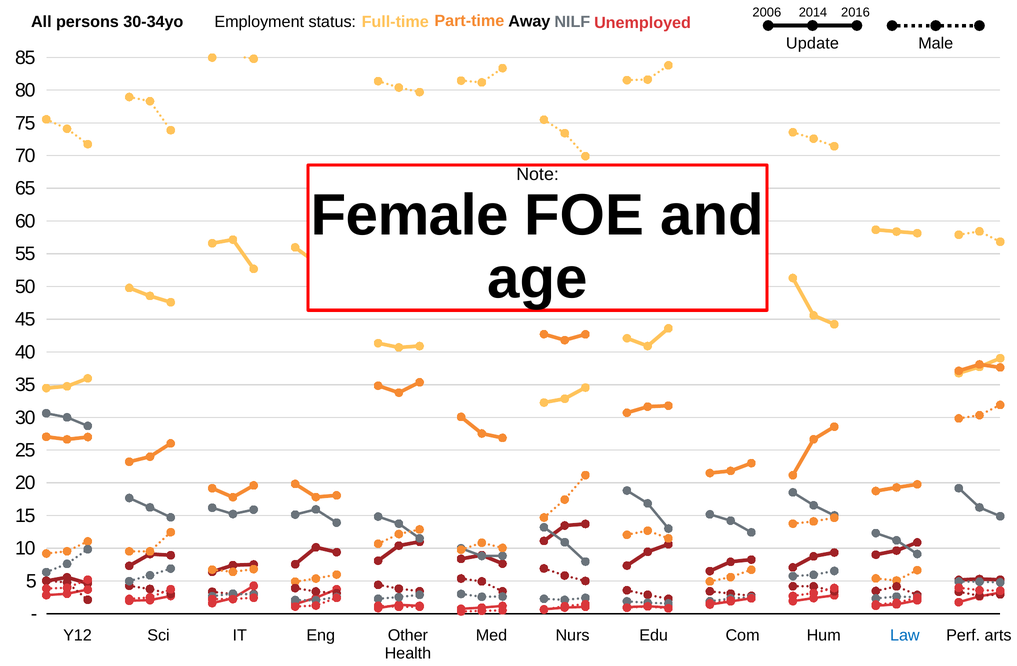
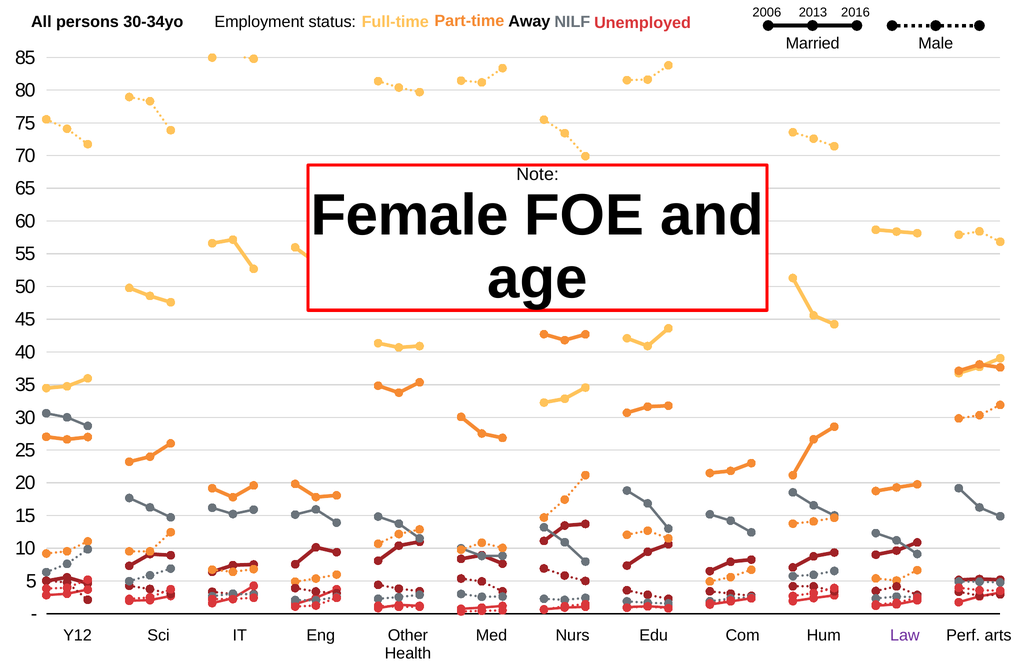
2014: 2014 -> 2013 (813, 12)
Update: Update -> Married (813, 43)
Law colour: blue -> purple (905, 635)
